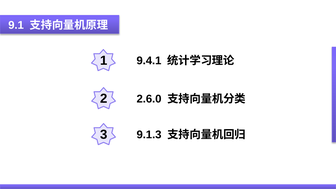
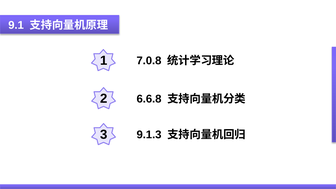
9.4.1: 9.4.1 -> 7.0.8 (149, 61)
2.6.0: 2.6.0 -> 6.6.8 (149, 99)
